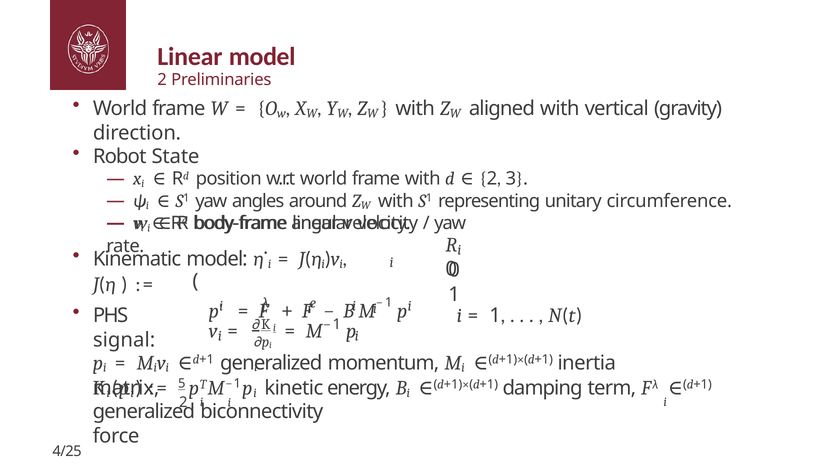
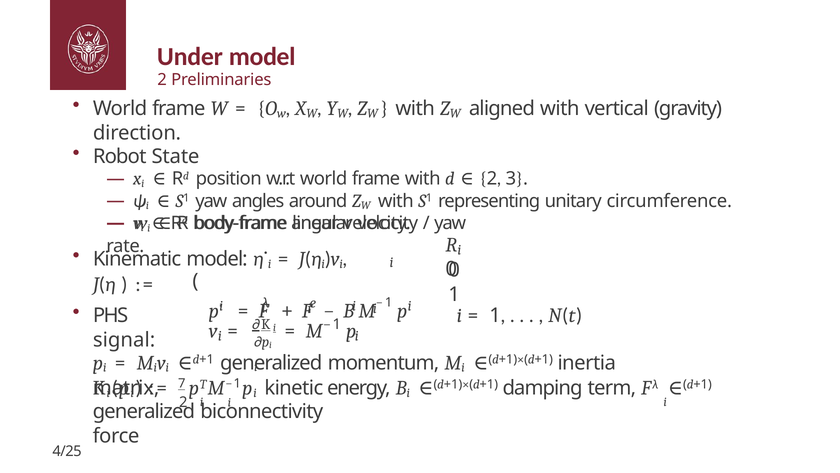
Linear: Linear -> Under (190, 57)
5: 5 -> 7 (182, 383)
